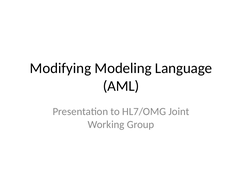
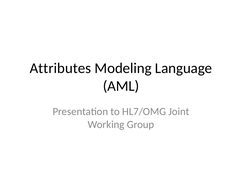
Modifying: Modifying -> Attributes (60, 68)
